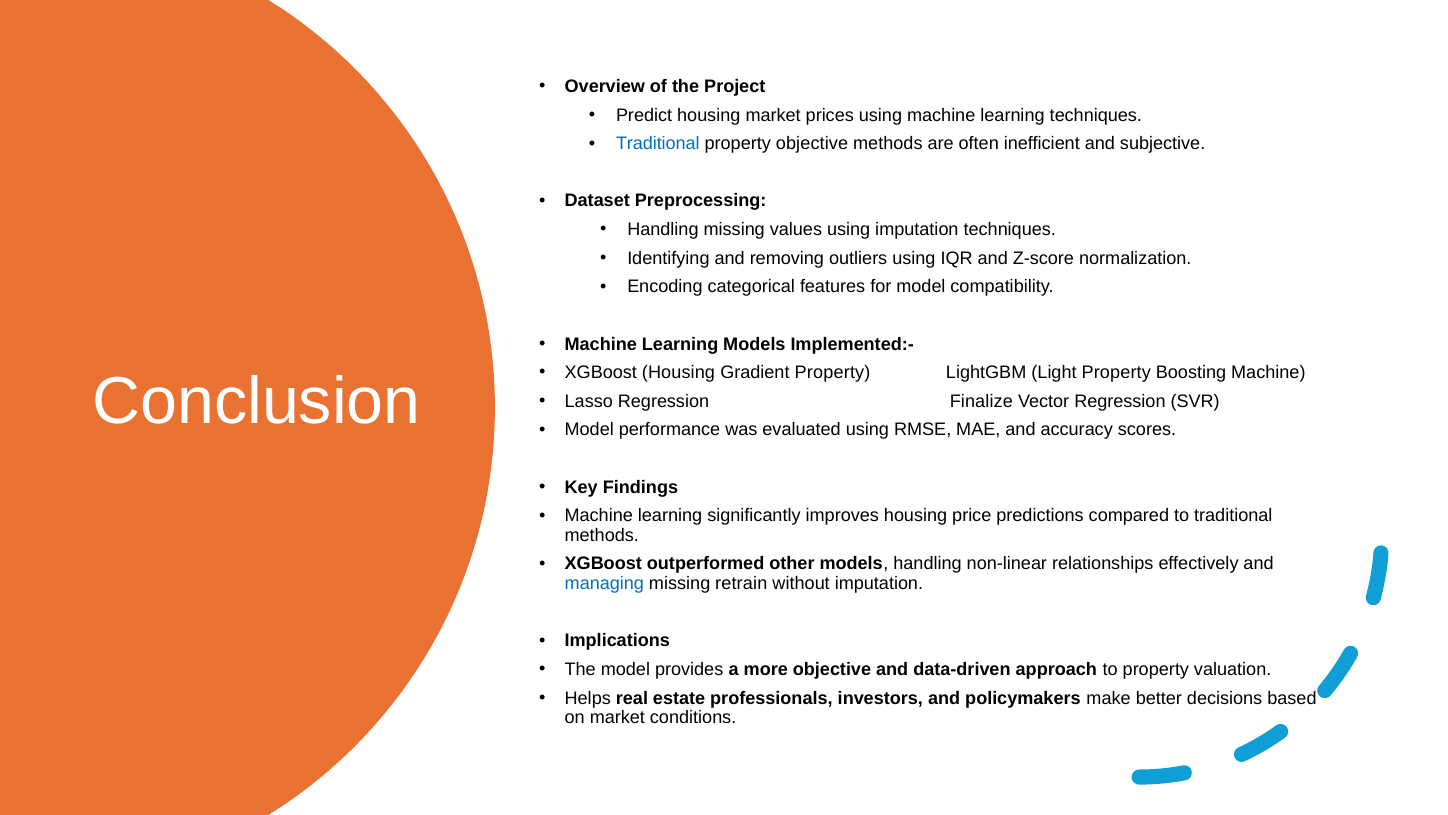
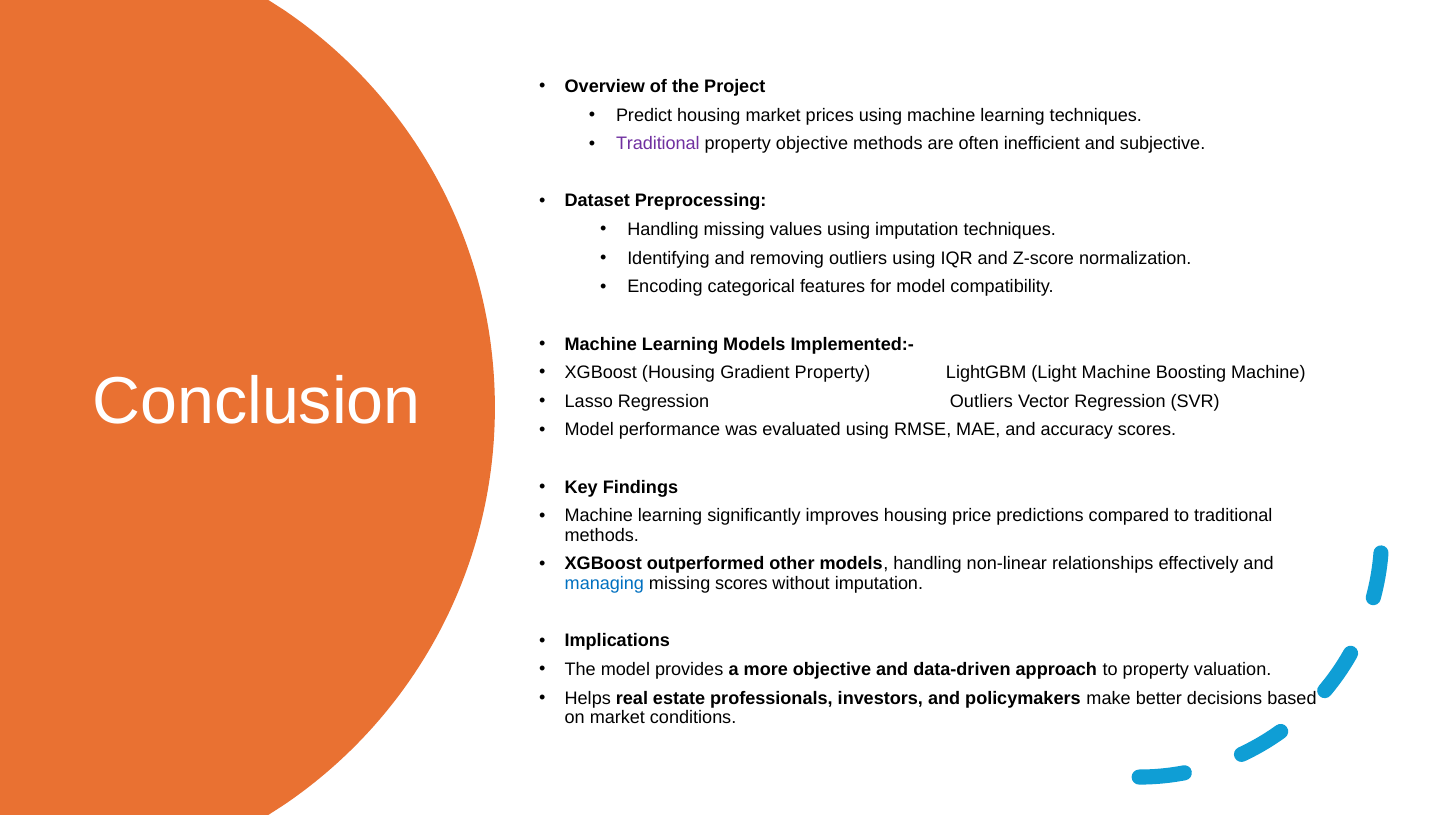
Traditional colour: blue -> purple (658, 144)
Light Property: Property -> Machine (1116, 373)
Regression Finalize: Finalize -> Outliers (981, 401)
missing retrain: retrain -> scores (741, 583)
